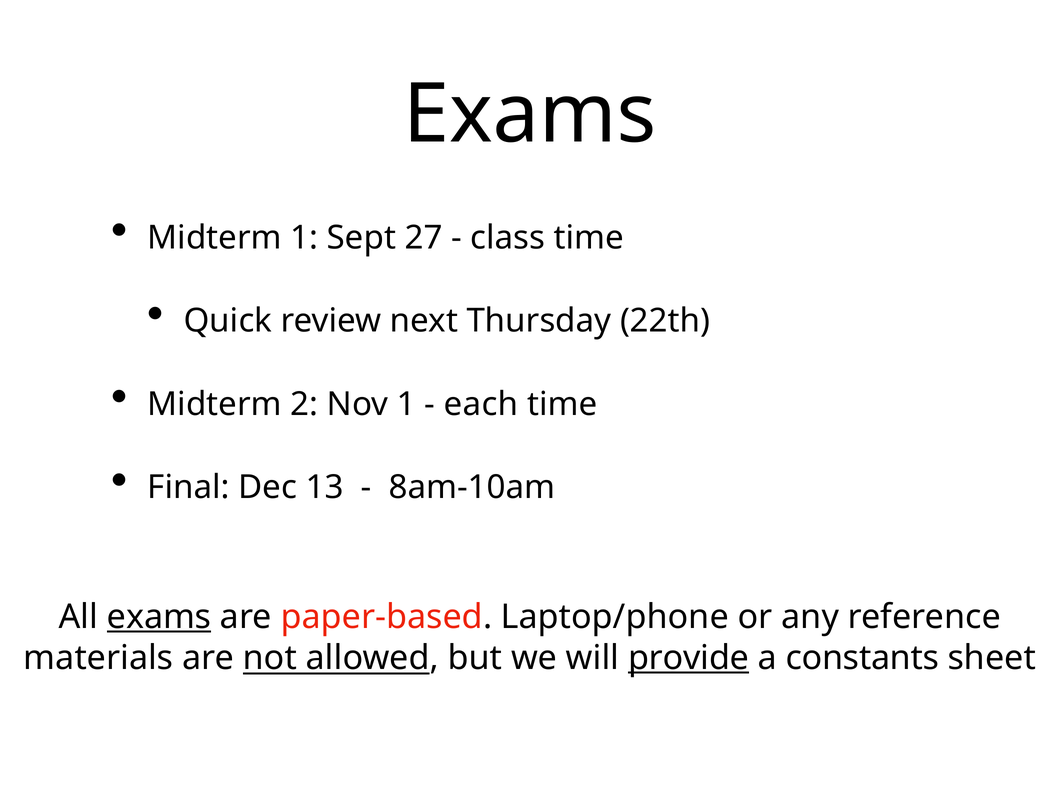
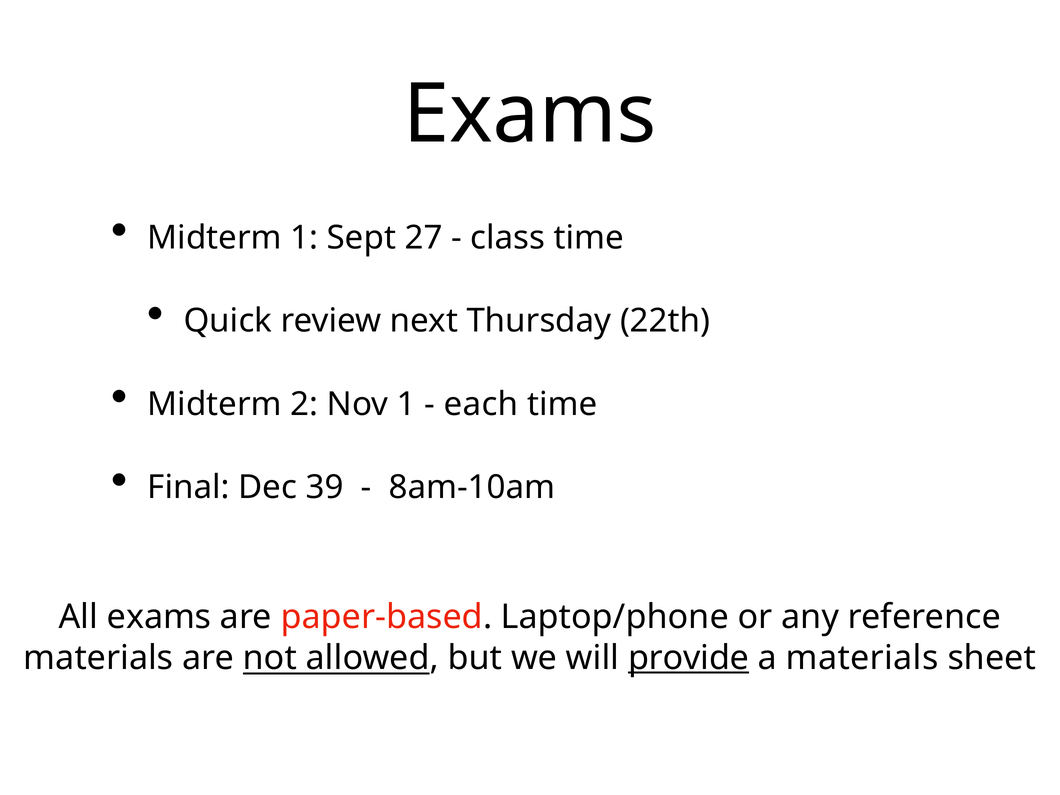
13: 13 -> 39 (325, 487)
exams underline: present -> none (159, 617)
a constants: constants -> materials (862, 658)
